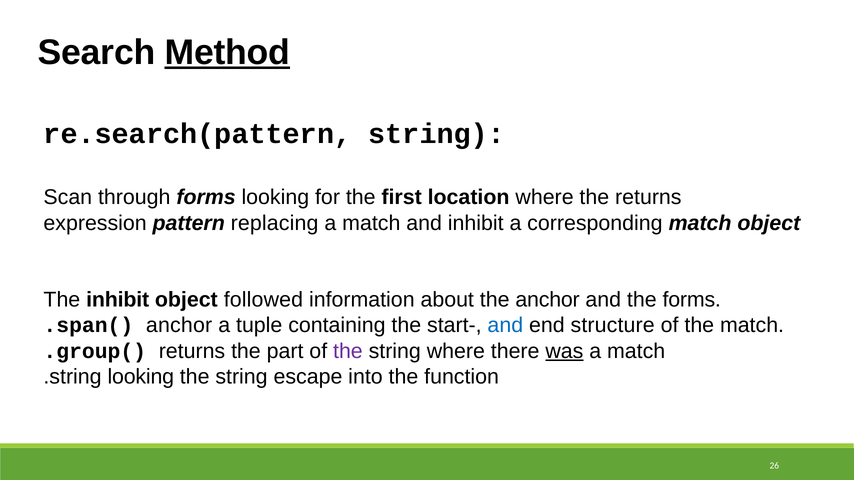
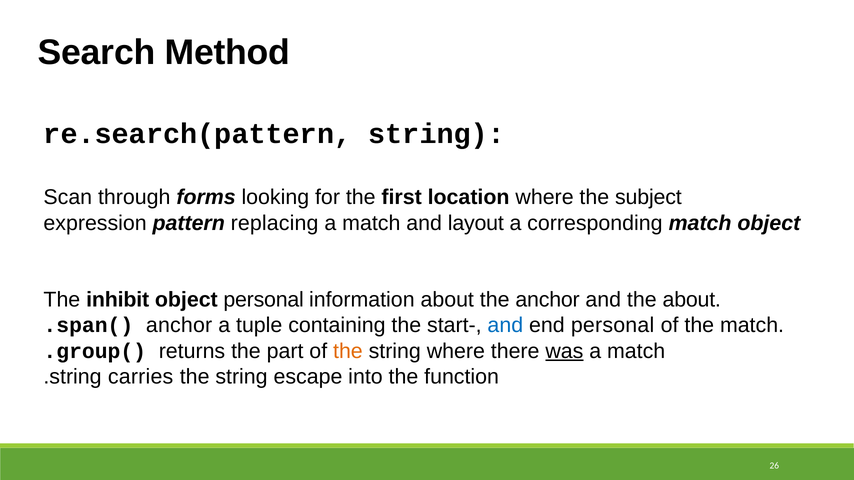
Method underline: present -> none (227, 53)
the returns: returns -> subject (648, 198)
and inhibit: inhibit -> layout (476, 223)
object followed: followed -> personal (264, 300)
the forms: forms -> about (692, 300)
end structure: structure -> personal (613, 326)
the colour: purple -> orange (348, 351)
.string looking: looking -> carries (141, 377)
